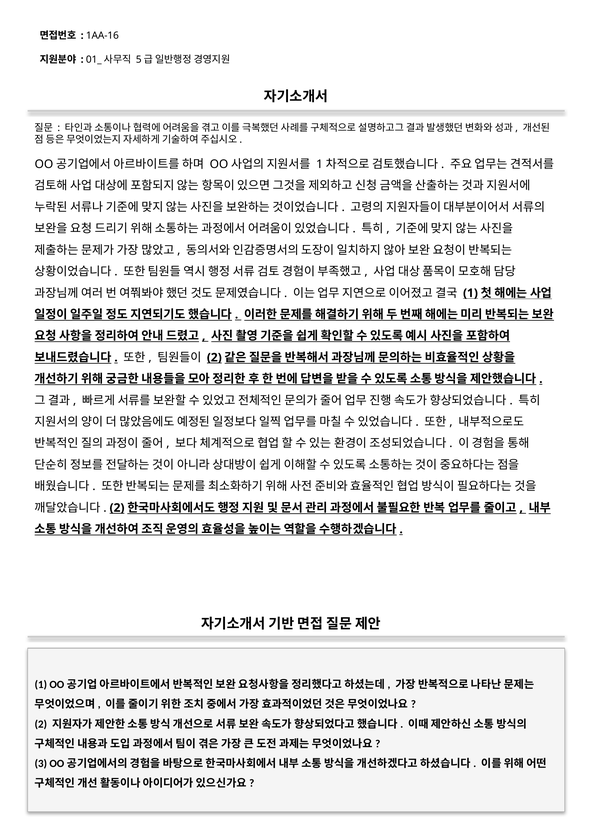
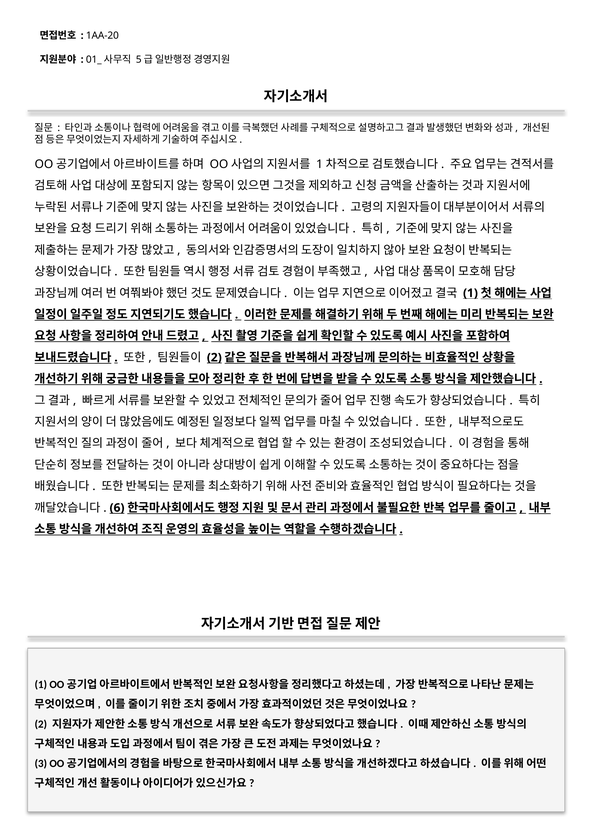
1AA-16: 1AA-16 -> 1AA-20 (102, 36)
2: 2 -> 6 (117, 508)
